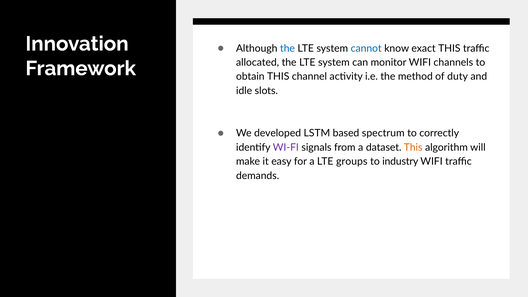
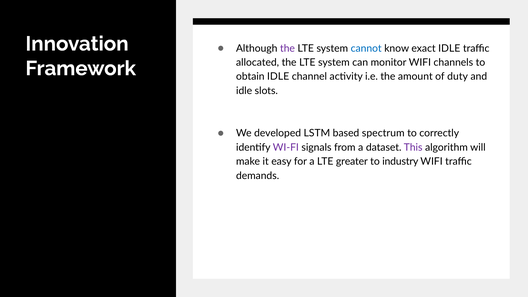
the colour: blue -> purple (287, 48)
exact THIS: THIS -> IDLE (449, 48)
obtain THIS: THIS -> IDLE (278, 77)
method: method -> amount (415, 77)
This colour: orange -> purple (413, 147)
groups: groups -> greater (352, 162)
